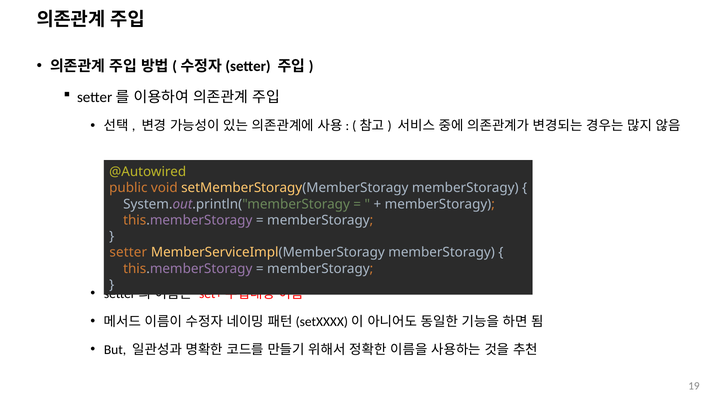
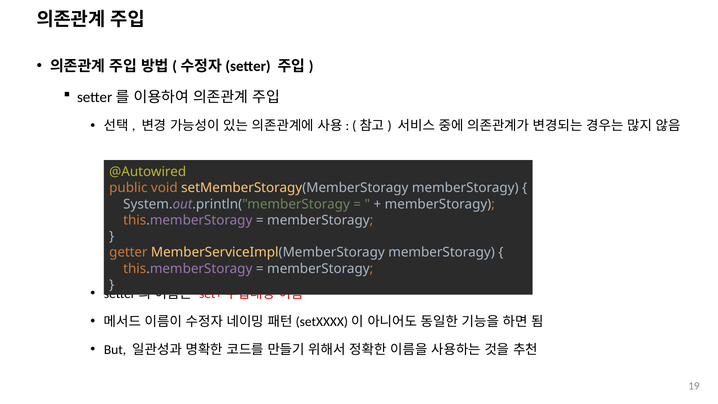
setter: setter -> getter (128, 252)
